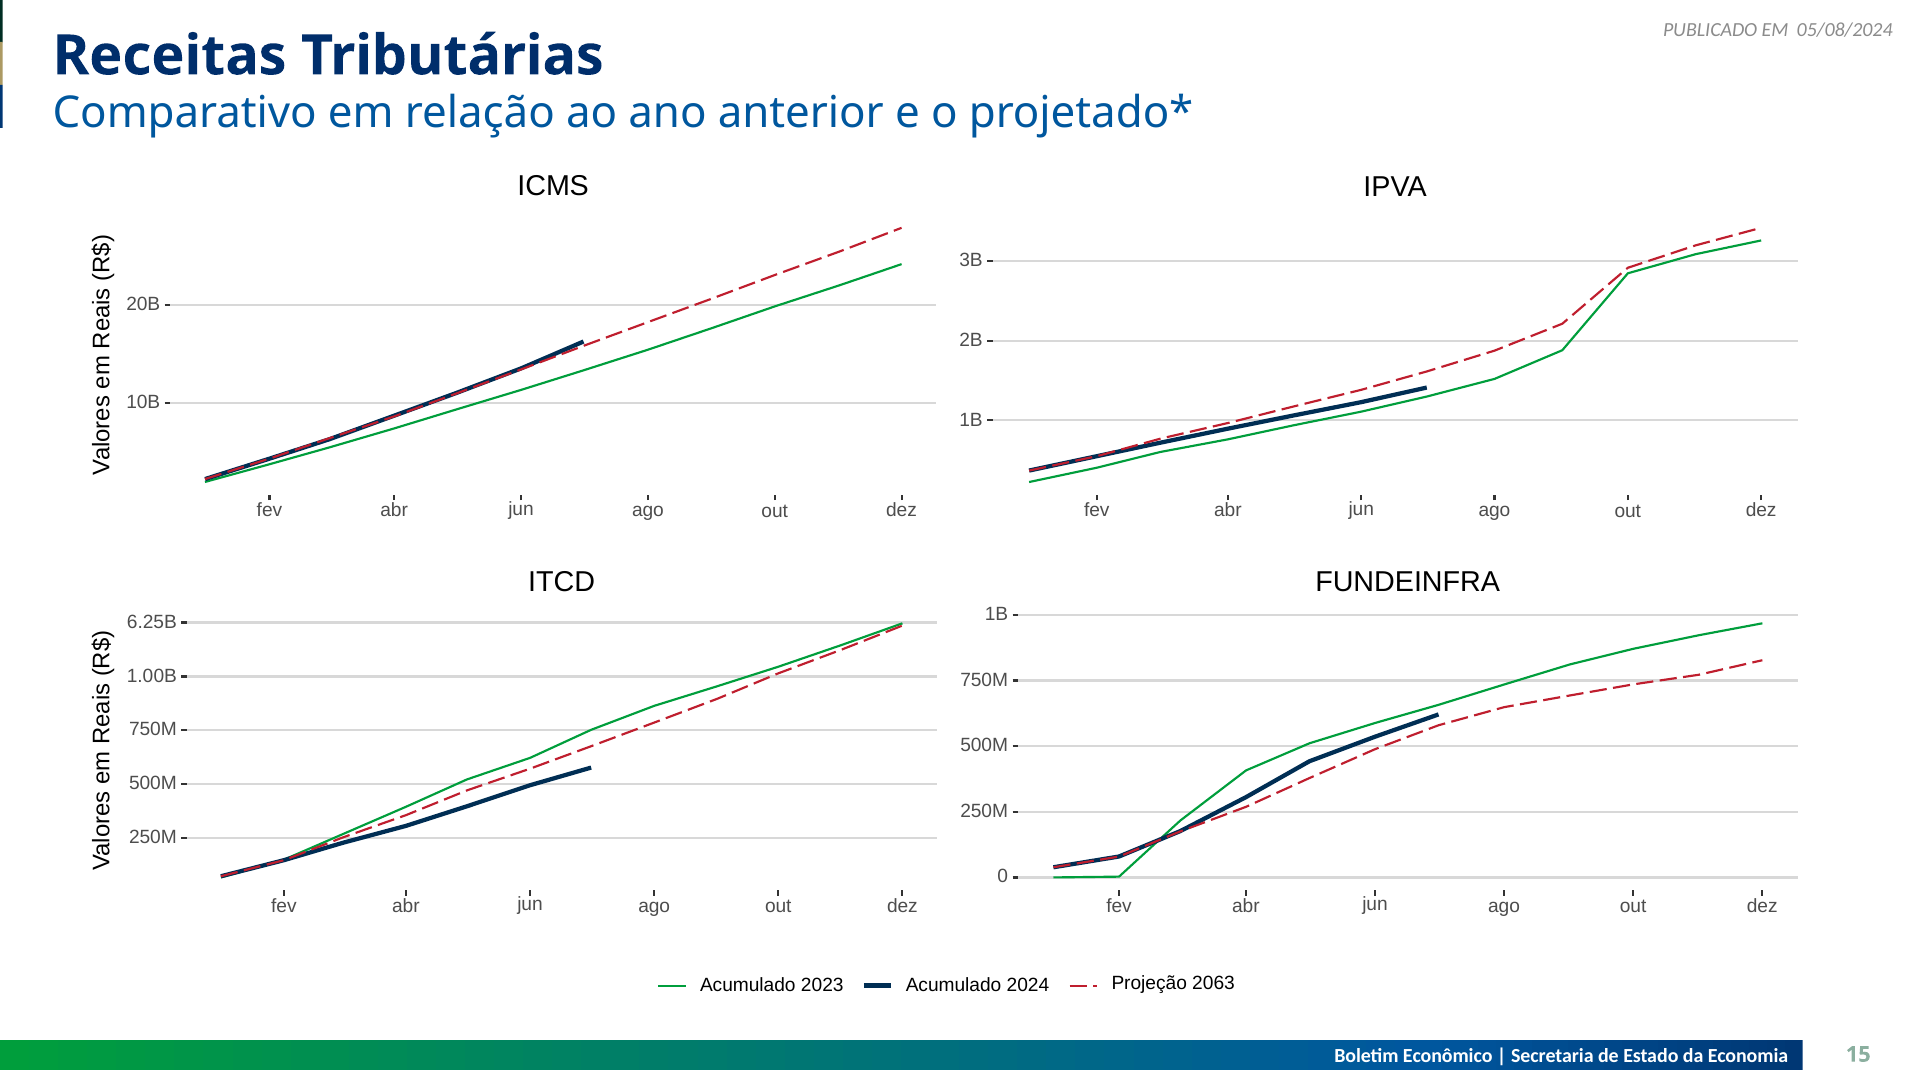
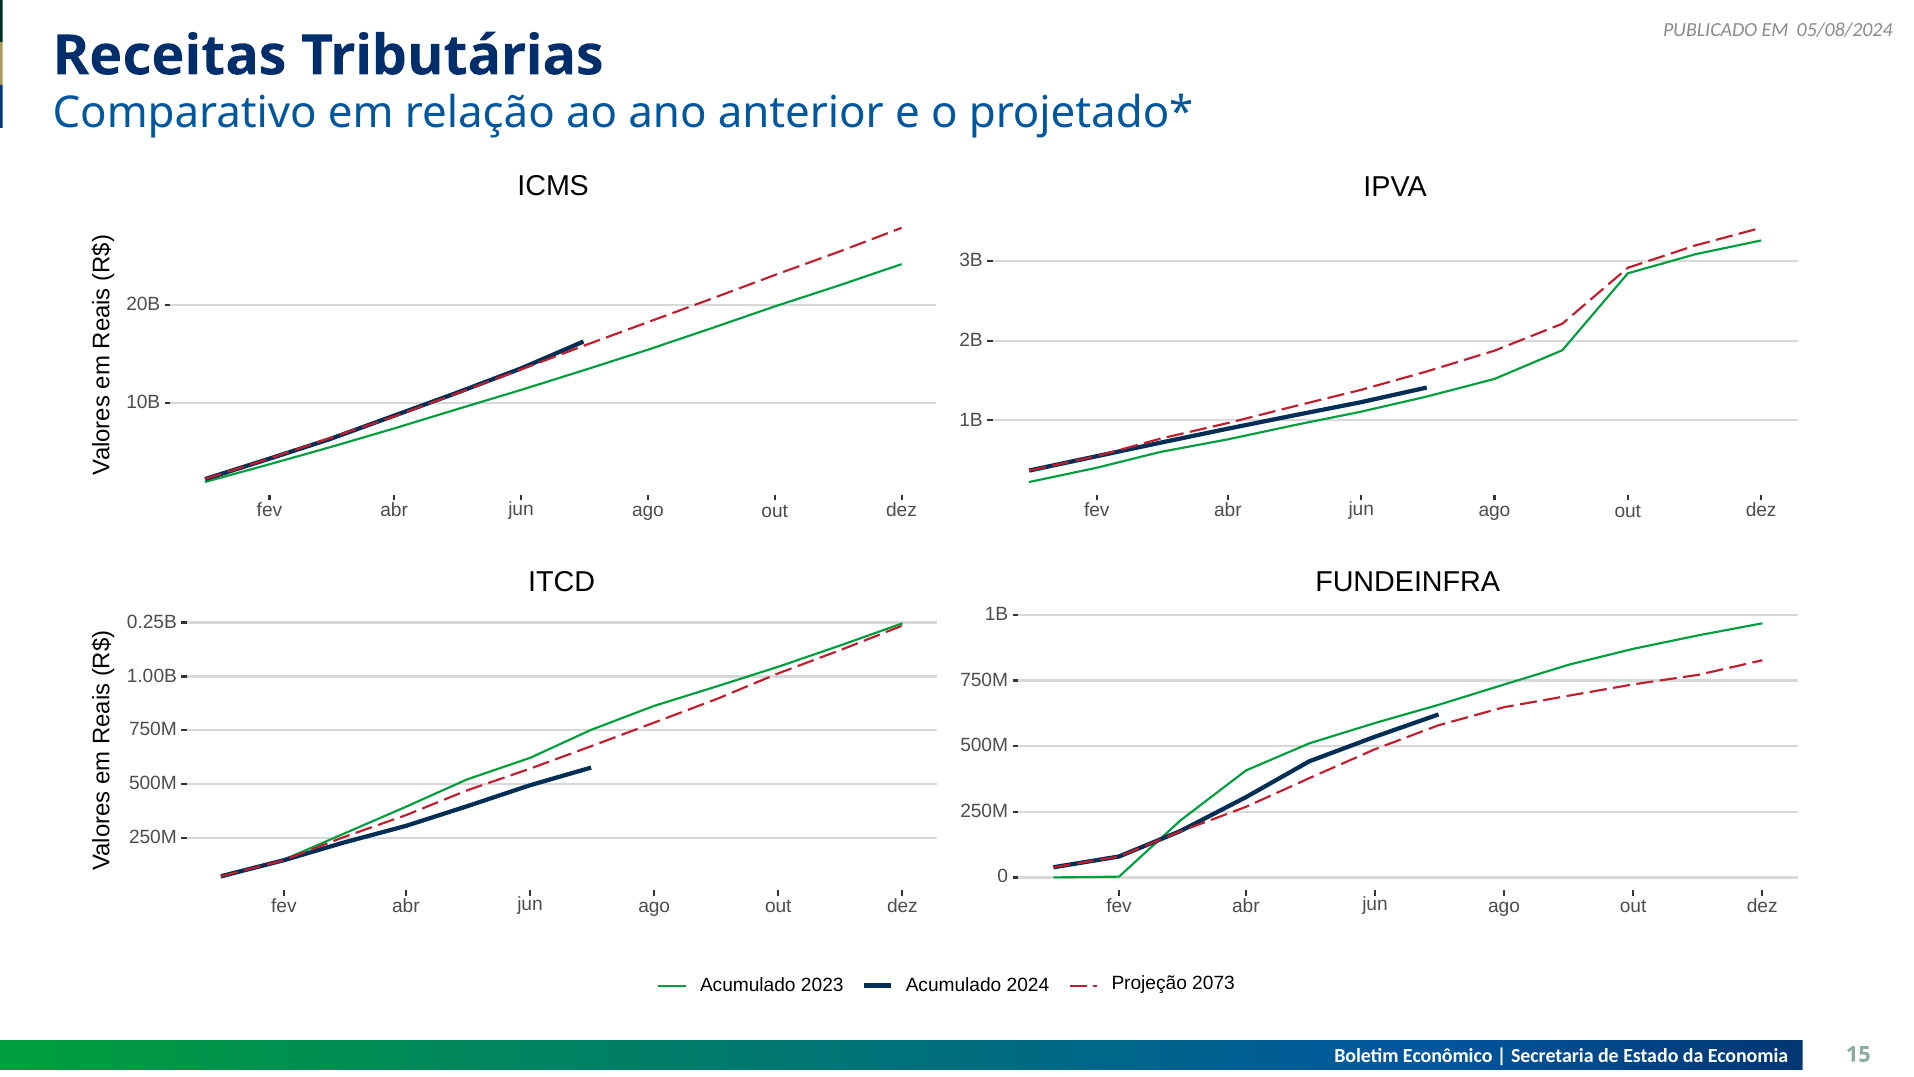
6.25B: 6.25B -> 0.25B (152, 622)
2063: 2063 -> 2073 (1214, 983)
